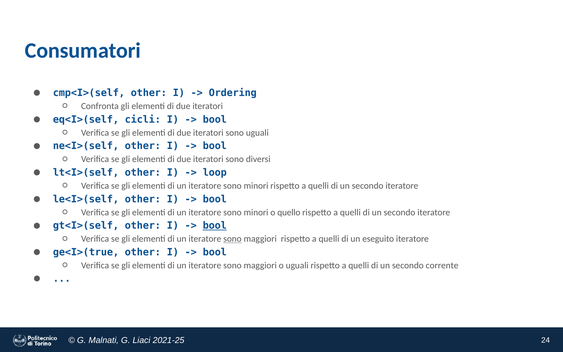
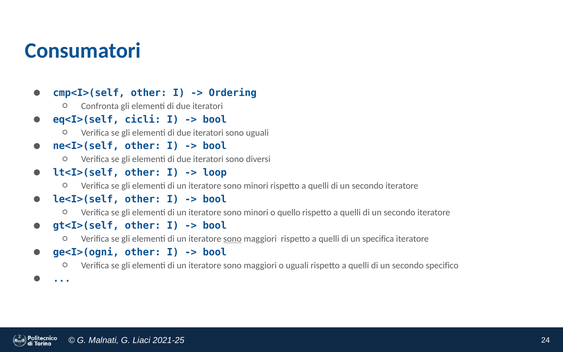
bool underline: present -> none (215, 226)
eseguito: eseguito -> specifica (378, 239)
ge<I>(true: ge<I>(true -> ge<I>(ogni (86, 252)
corrente: corrente -> specifico (442, 265)
